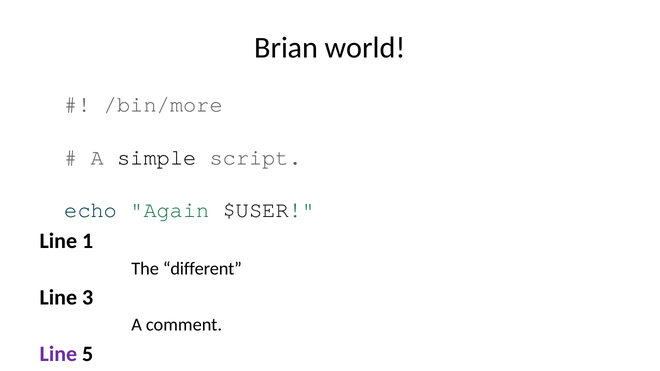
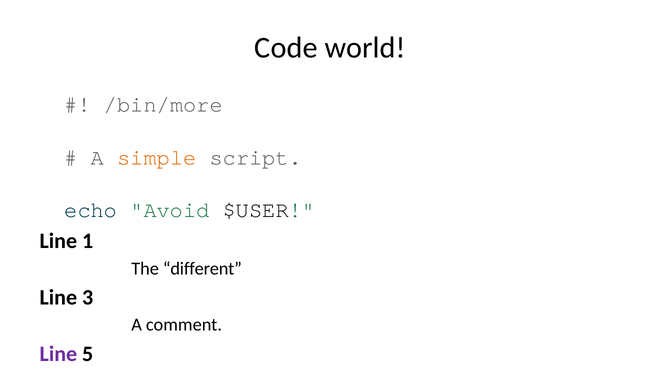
Brian: Brian -> Code (286, 48)
simple colour: black -> orange (157, 157)
Again: Again -> Avoid (170, 210)
